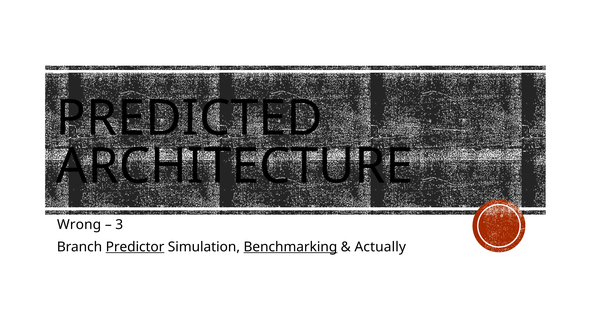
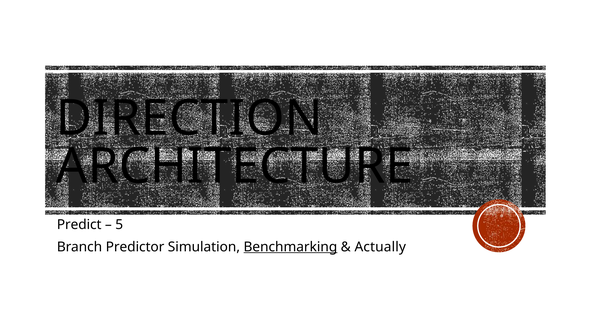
PREDICTED: PREDICTED -> DIRECTION (189, 118)
Wrong: Wrong -> Predict (79, 224)
3: 3 -> 5 (119, 224)
Predictor underline: present -> none (135, 247)
